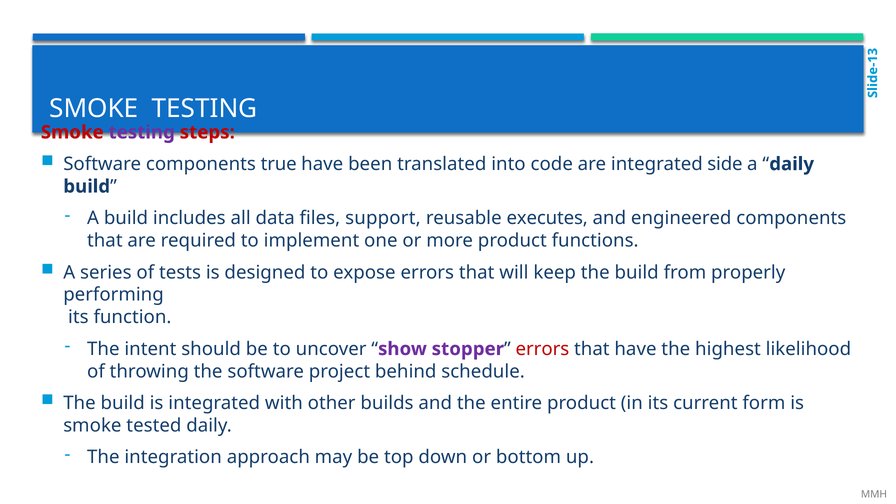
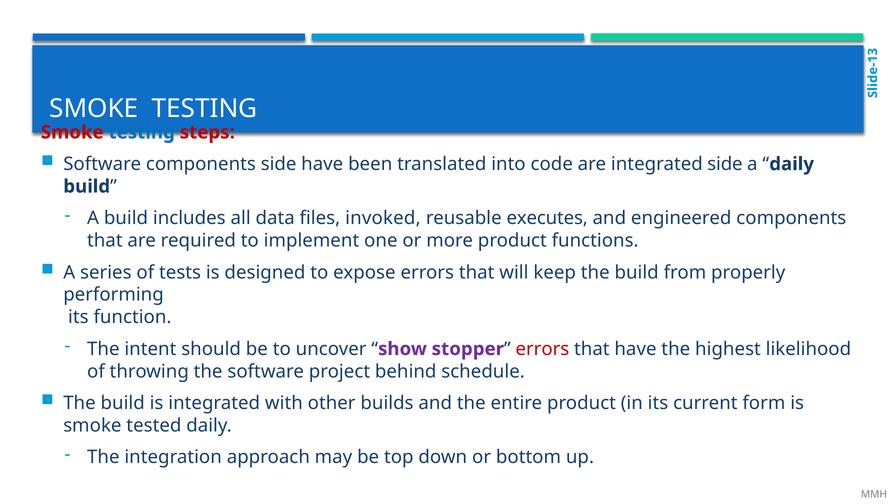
testing colour: purple -> blue (142, 132)
components true: true -> side (279, 164)
support: support -> invoked (383, 218)
